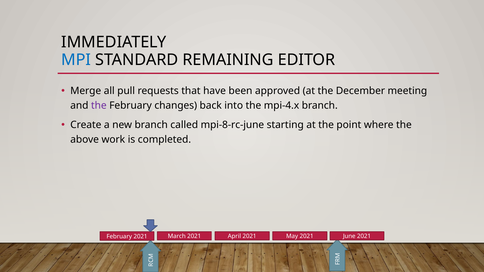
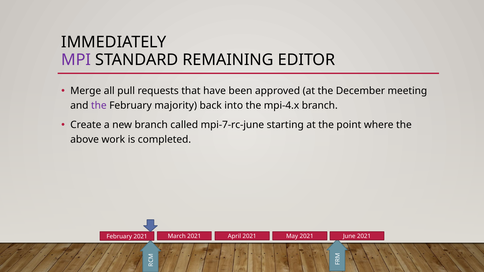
MPI colour: blue -> purple (76, 60)
changes: changes -> majority (176, 106)
mpi-8-rc-june: mpi-8-rc-june -> mpi-7-rc-june (232, 125)
